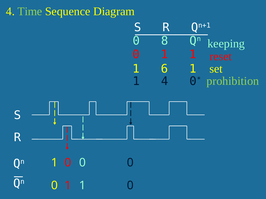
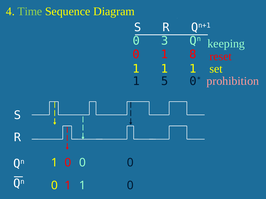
8: 8 -> 3 (165, 41)
0 1 1: 1 -> 8 (193, 54)
6: 6 -> 1 (164, 69)
prohibition colour: light green -> pink (233, 81)
1 4: 4 -> 5 (165, 82)
